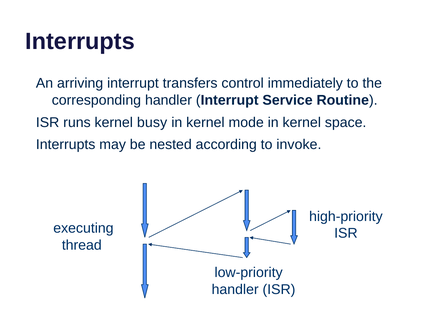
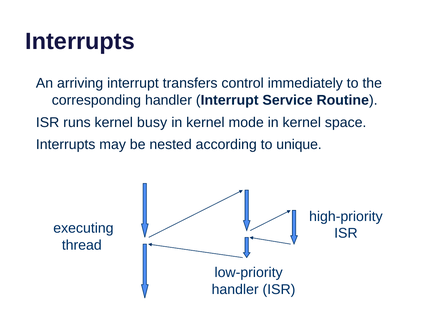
invoke: invoke -> unique (299, 145)
